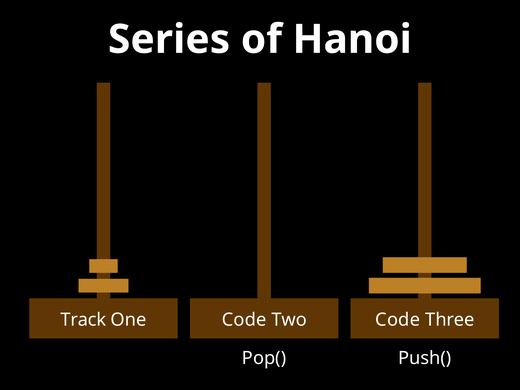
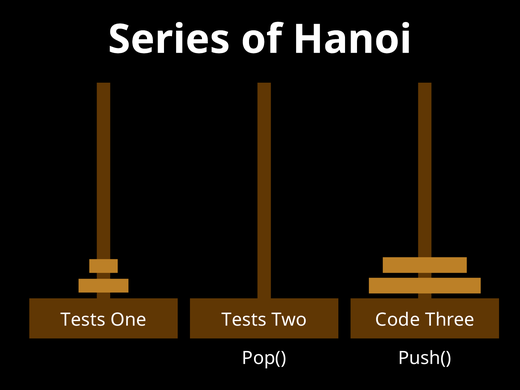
Track: Track -> Tests (83, 320)
One Code: Code -> Tests (244, 320)
